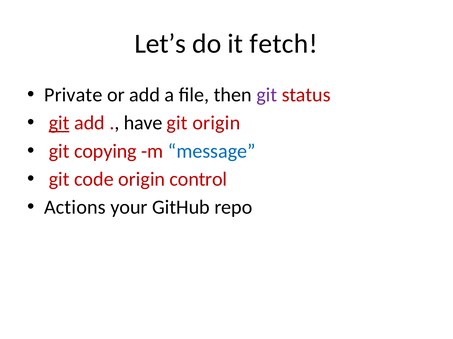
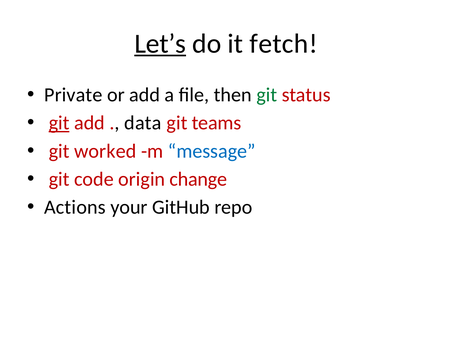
Let’s underline: none -> present (160, 44)
git colour: purple -> green (267, 95)
have: have -> data (143, 123)
git origin: origin -> teams (217, 123)
copying: copying -> worked (105, 151)
control: control -> change (198, 180)
